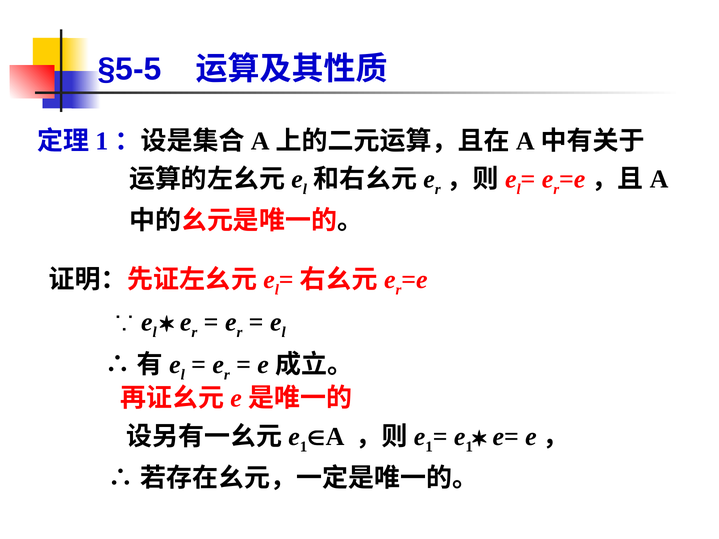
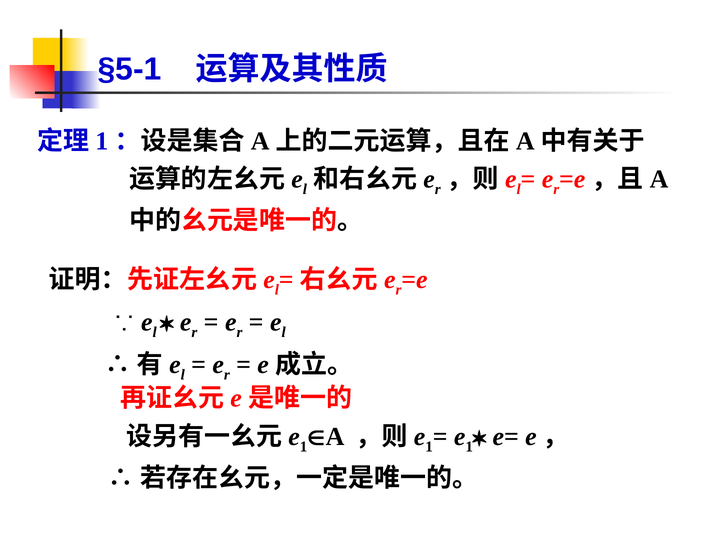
§5-5: §5-5 -> §5-1 (130, 69)
